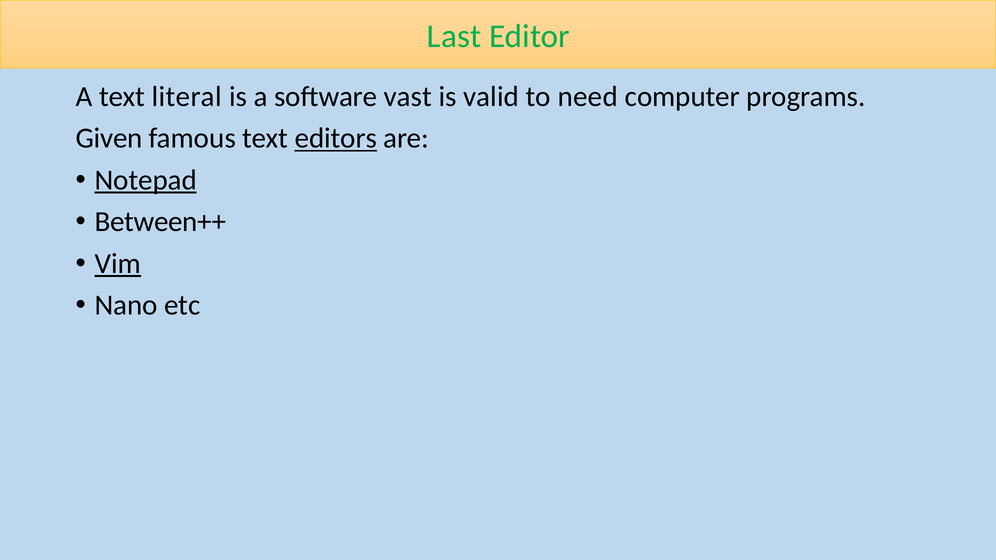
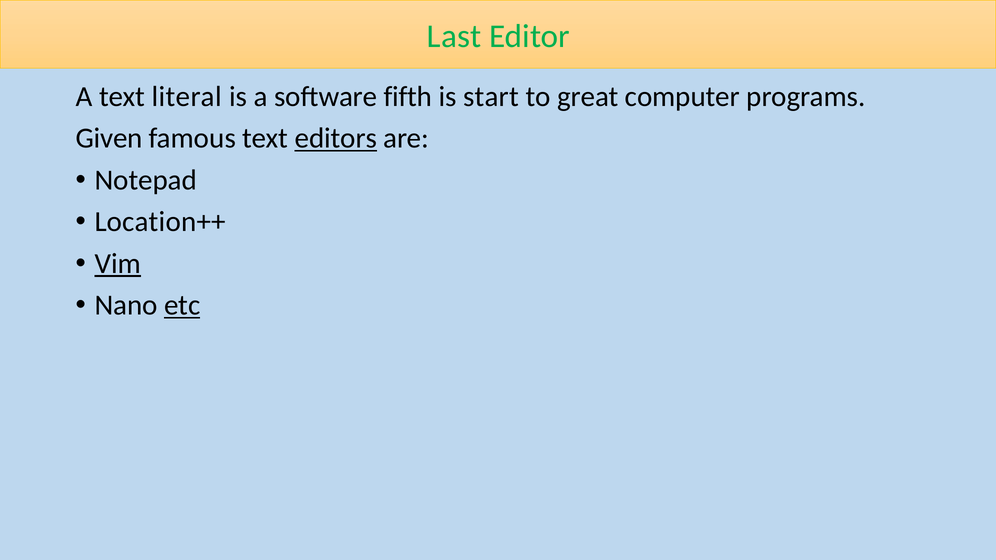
vast: vast -> fifth (408, 97)
valid: valid -> start (491, 97)
need: need -> great (588, 97)
Notepad underline: present -> none (146, 180)
Between++: Between++ -> Location++ (160, 222)
etc underline: none -> present (182, 305)
